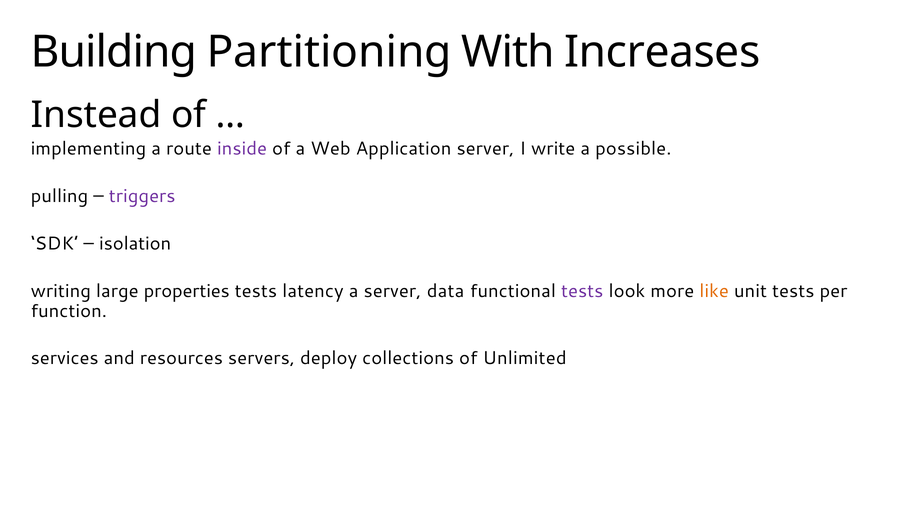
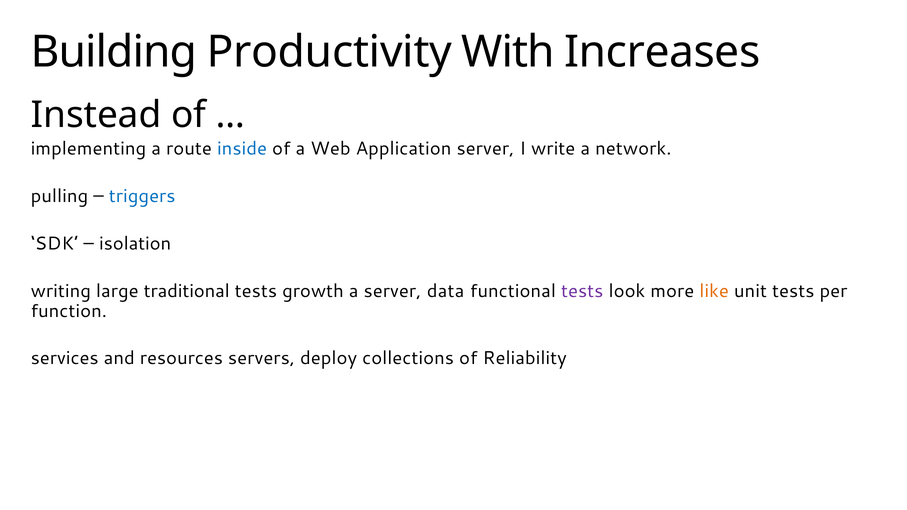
Partitioning: Partitioning -> Productivity (329, 52)
inside colour: purple -> blue (242, 149)
possible: possible -> network (633, 149)
triggers colour: purple -> blue (142, 196)
properties: properties -> traditional (187, 291)
latency: latency -> growth (313, 291)
Unlimited: Unlimited -> Reliability (525, 358)
